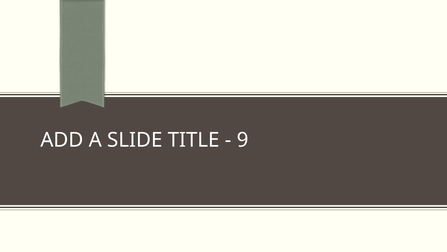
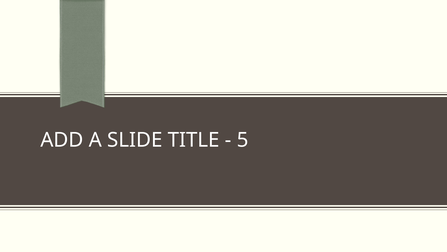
9: 9 -> 5 (243, 140)
